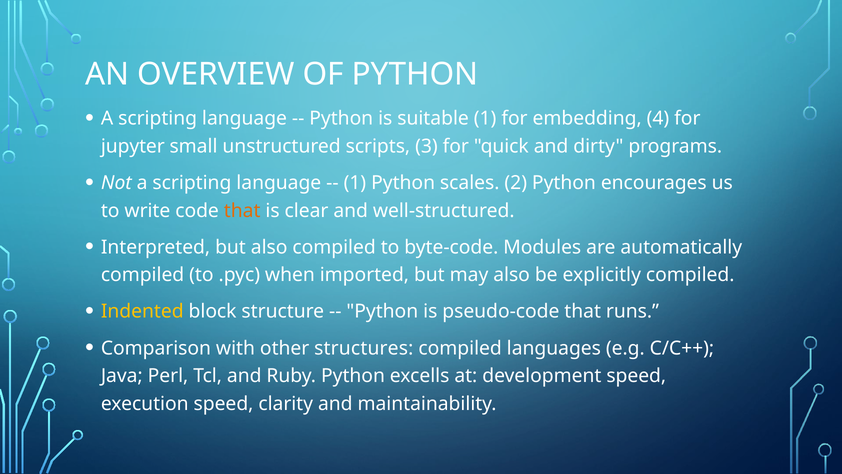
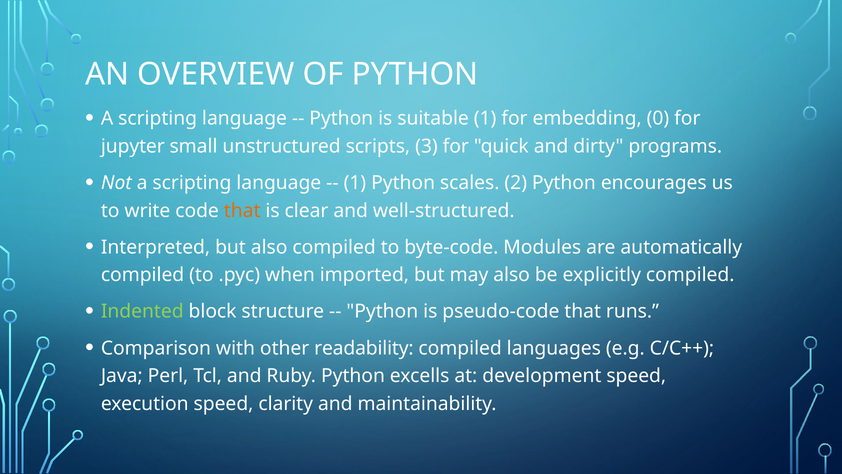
4: 4 -> 0 (658, 118)
Indented colour: yellow -> light green (142, 311)
structures: structures -> readability (364, 348)
